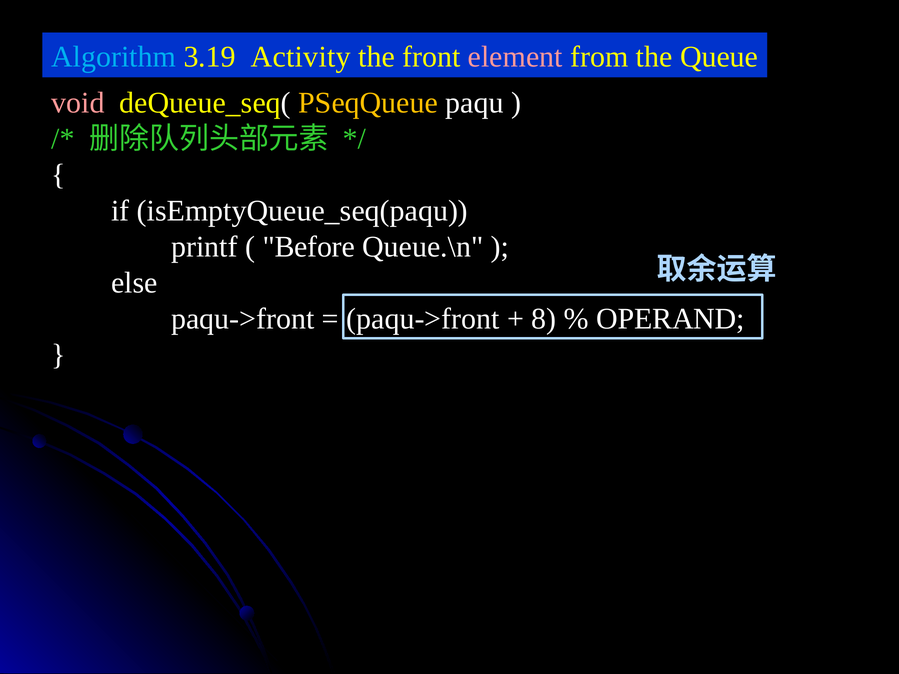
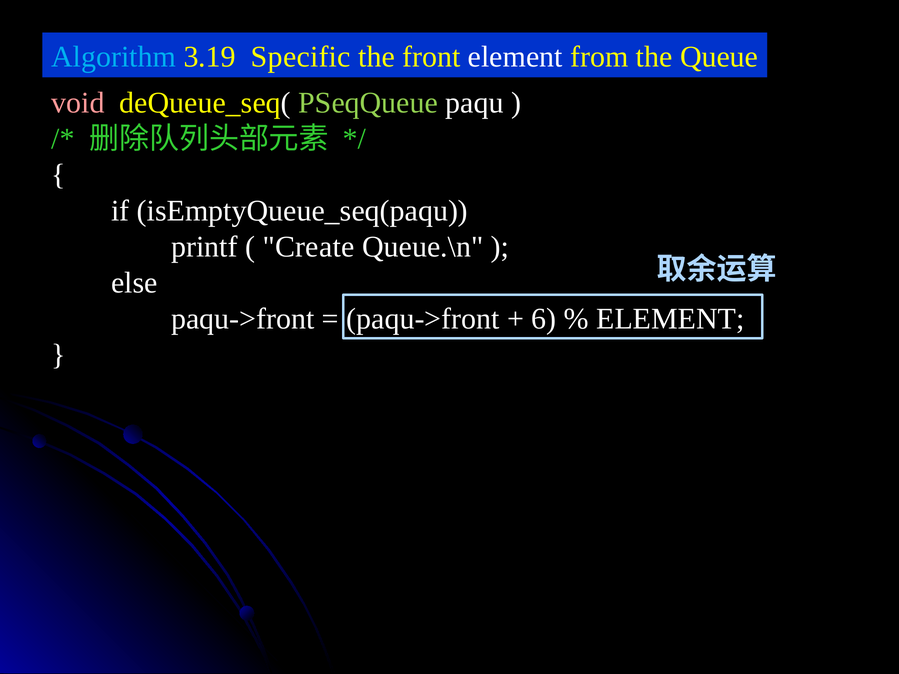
Activity: Activity -> Specific (301, 57)
element colour: pink -> white (515, 57)
PSeqQueue colour: yellow -> light green (368, 103)
Before: Before -> Create (308, 247)
8: 8 -> 6 (544, 319)
OPERAND: OPERAND -> ELEMENT (670, 319)
